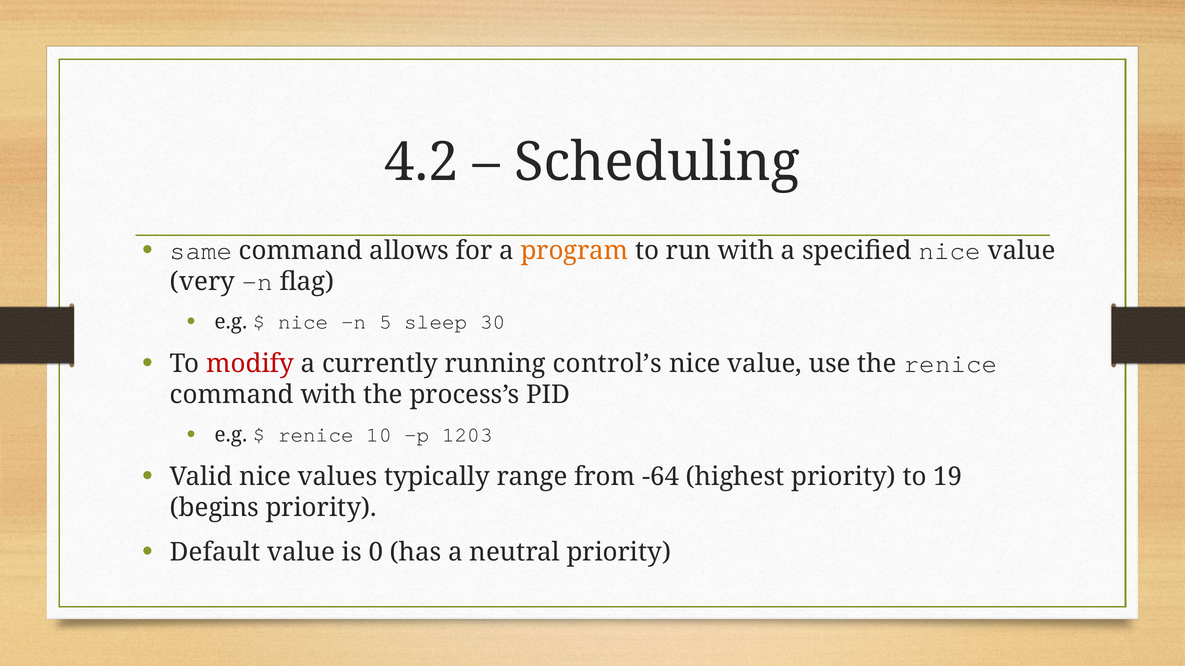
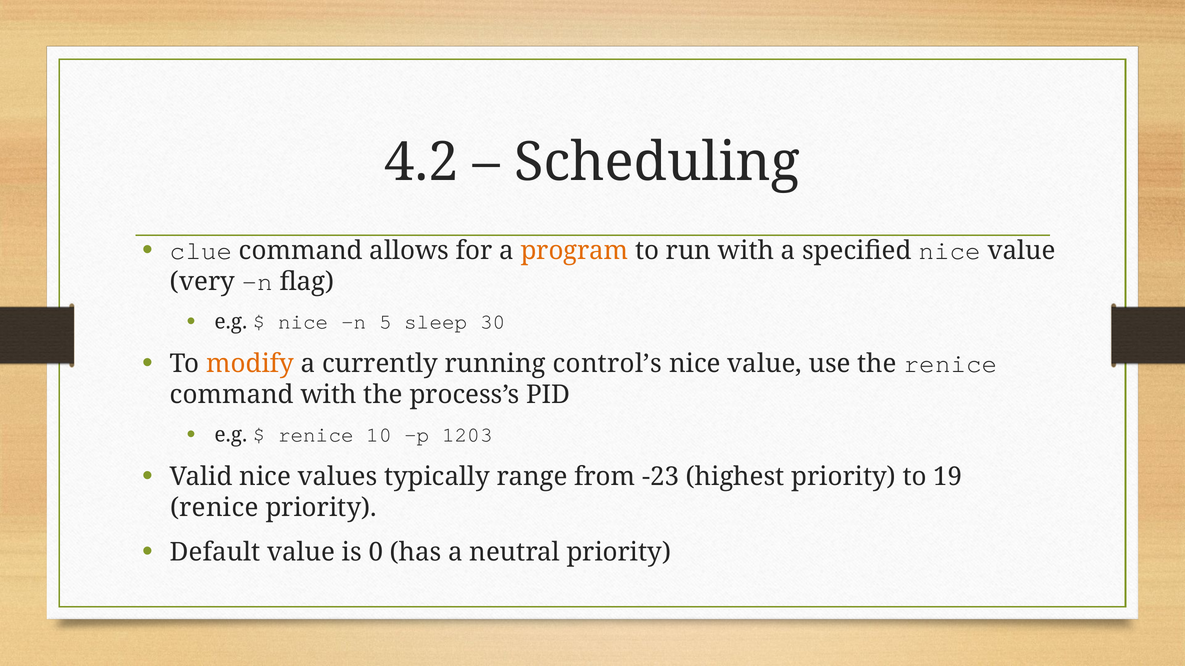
same: same -> clue (201, 251)
modify colour: red -> orange (250, 364)
-64: -64 -> -23 (661, 477)
begins: begins -> renice (214, 508)
